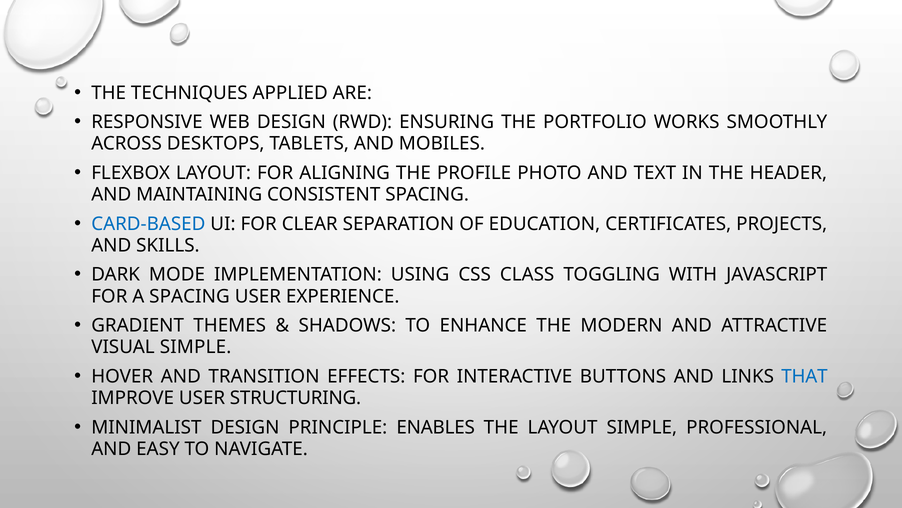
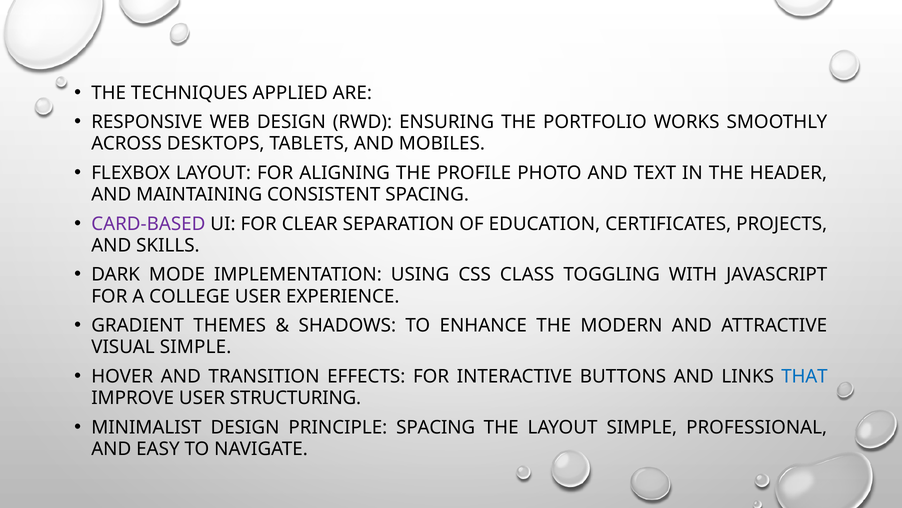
CARD-BASED colour: blue -> purple (148, 224)
A SPACING: SPACING -> COLLEGE (190, 296)
PRINCIPLE ENABLES: ENABLES -> SPACING (436, 427)
